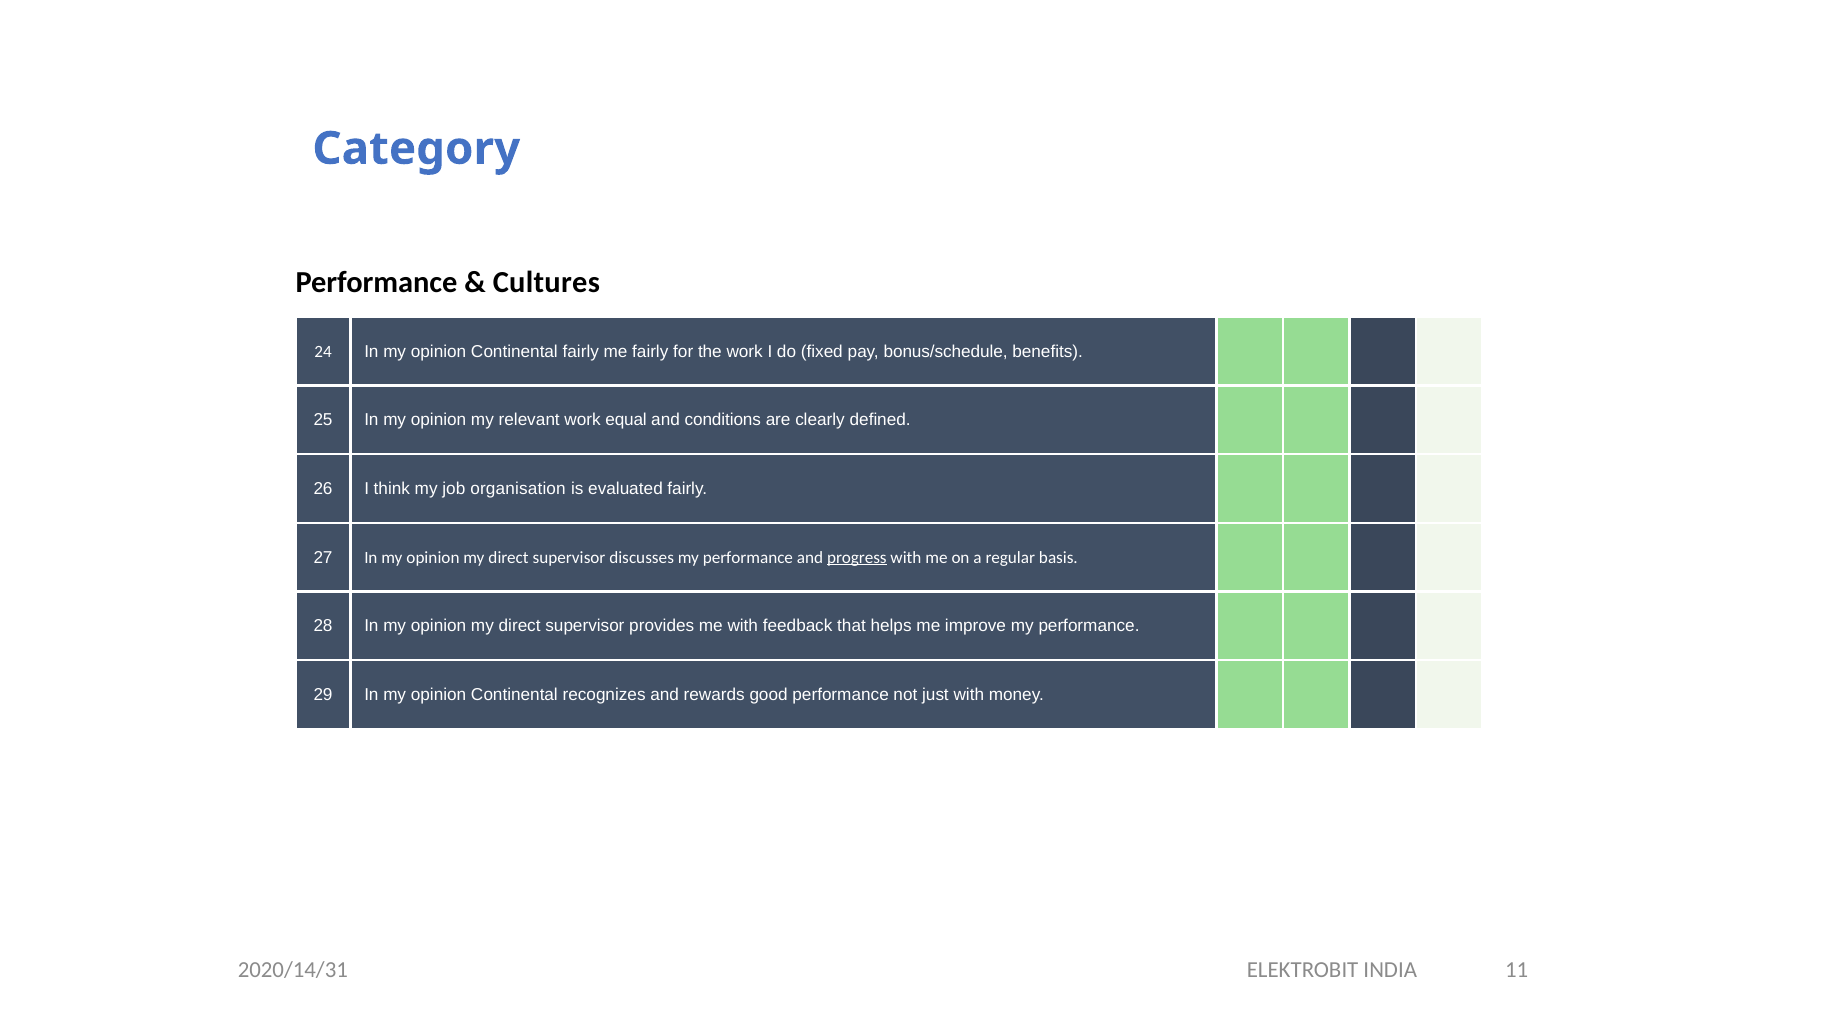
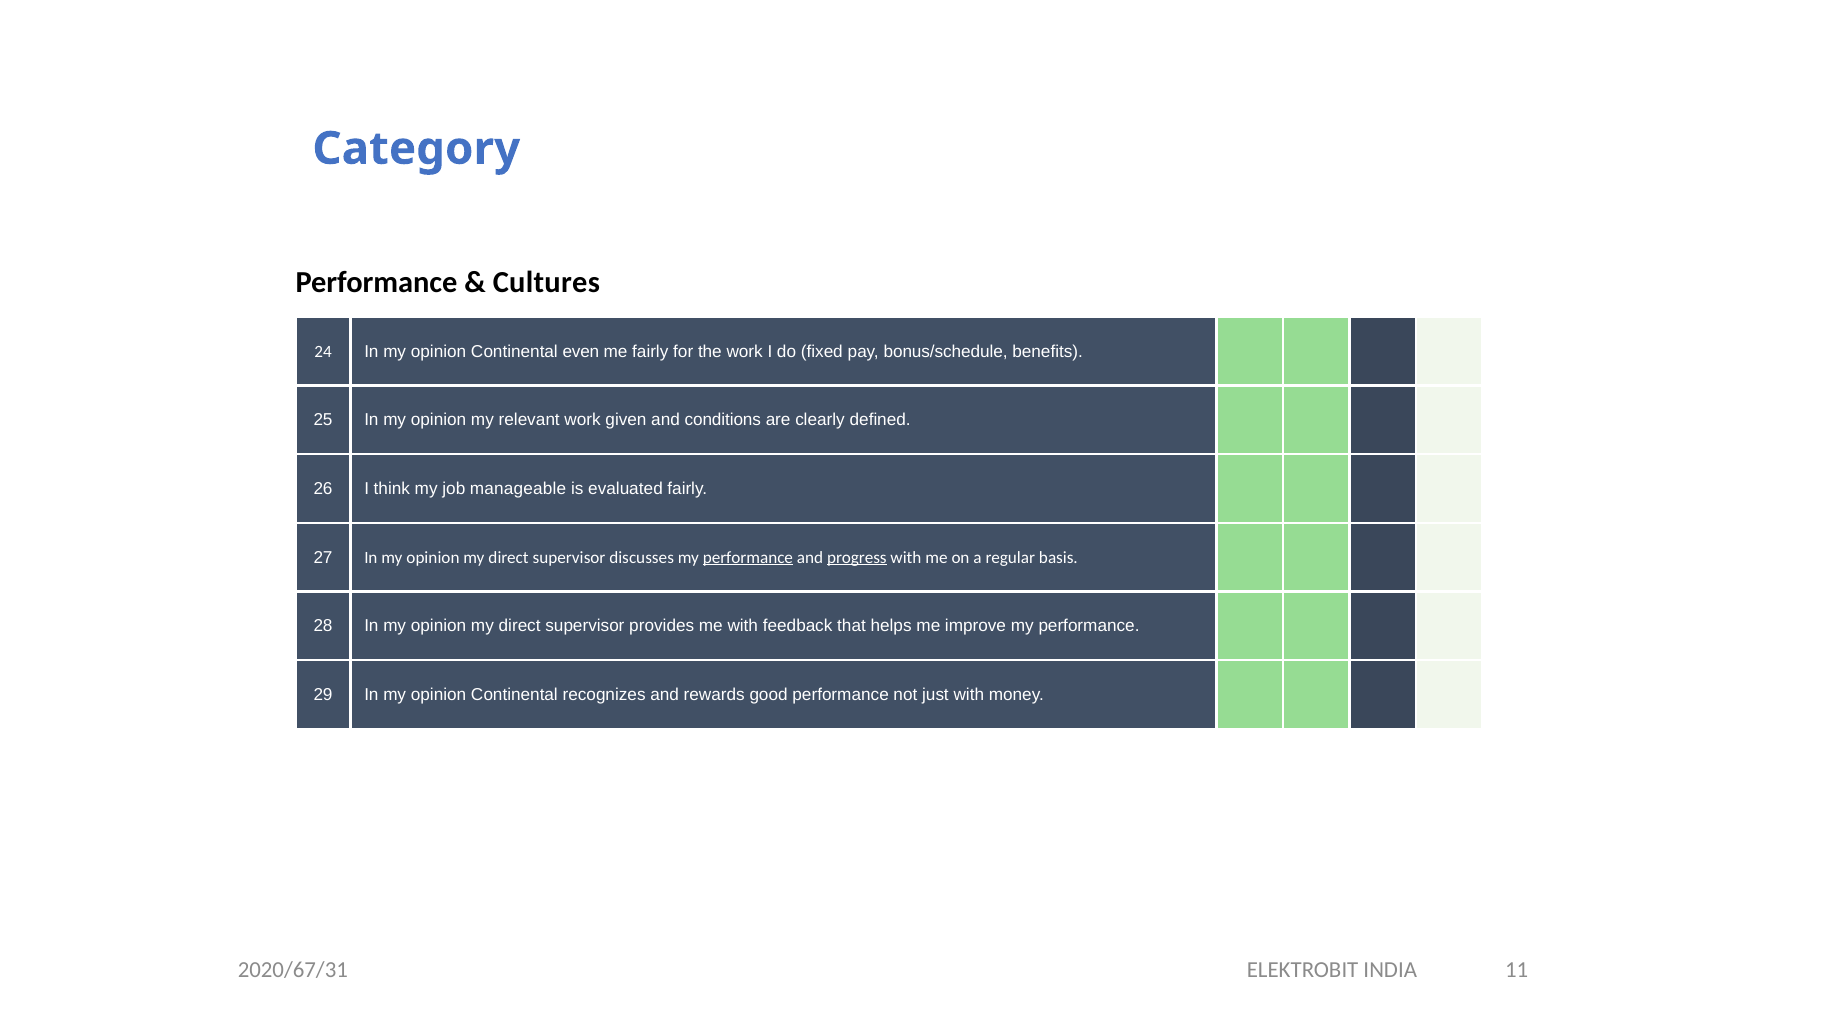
Continental fairly: fairly -> even (581, 351)
equal: equal -> given (626, 420)
organisation: organisation -> manageable (518, 489)
performance underline: none -> present (748, 557)
2020/14/31: 2020/14/31 -> 2020/67/31 (293, 970)
